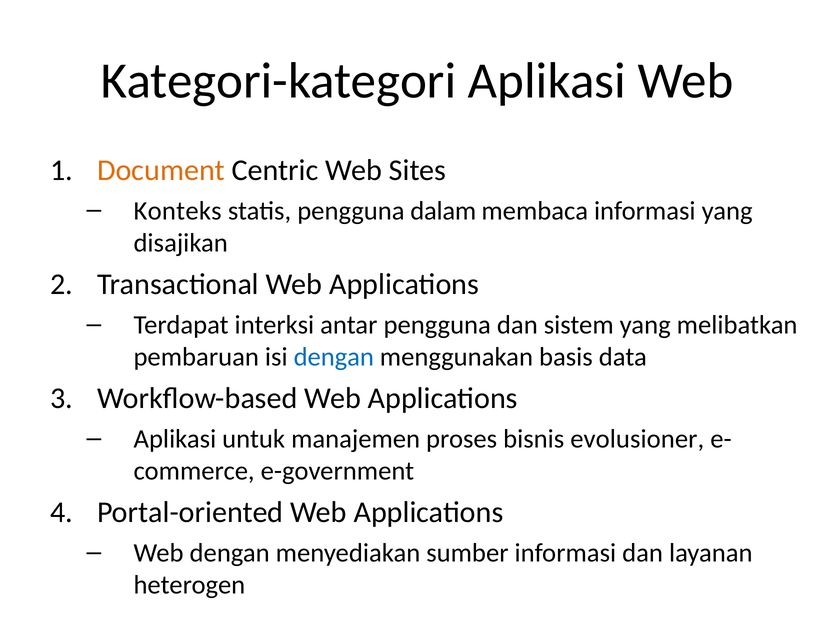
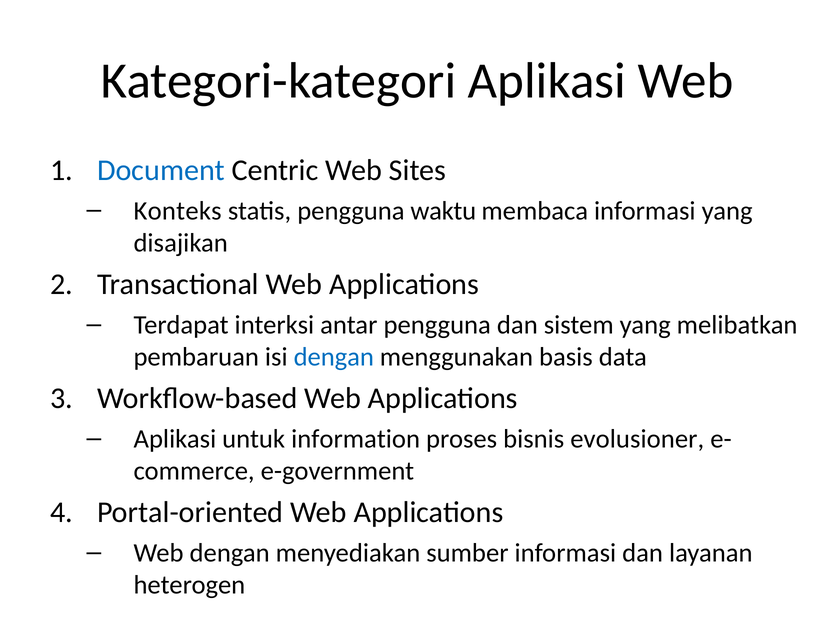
Document colour: orange -> blue (161, 170)
dalam: dalam -> waktu (443, 211)
manajemen: manajemen -> information (356, 439)
